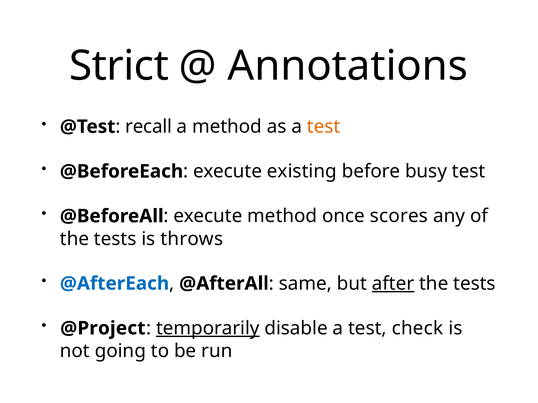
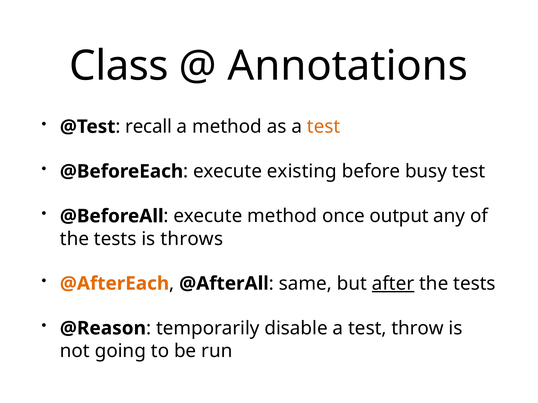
Strict: Strict -> Class (119, 66)
scores: scores -> output (399, 216)
@AfterEach colour: blue -> orange (115, 284)
@Project: @Project -> @Reason (103, 329)
temporarily underline: present -> none (208, 329)
check: check -> throw (418, 329)
